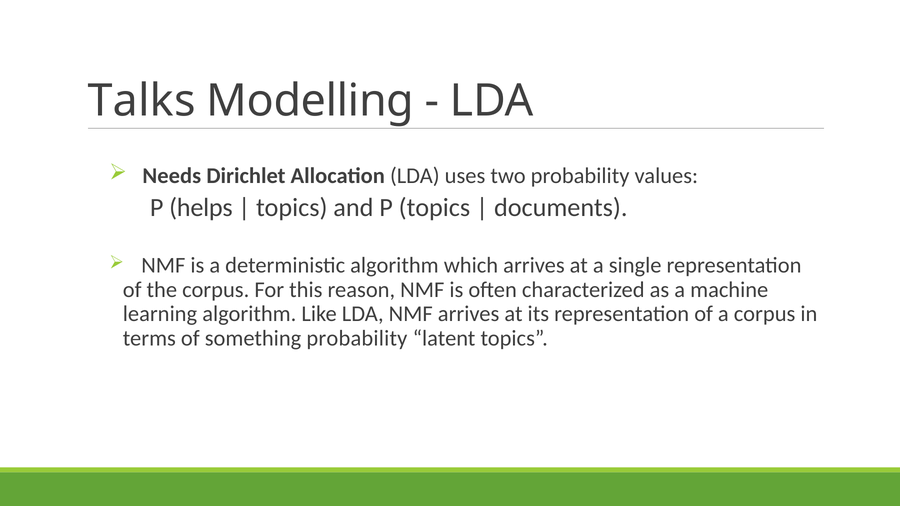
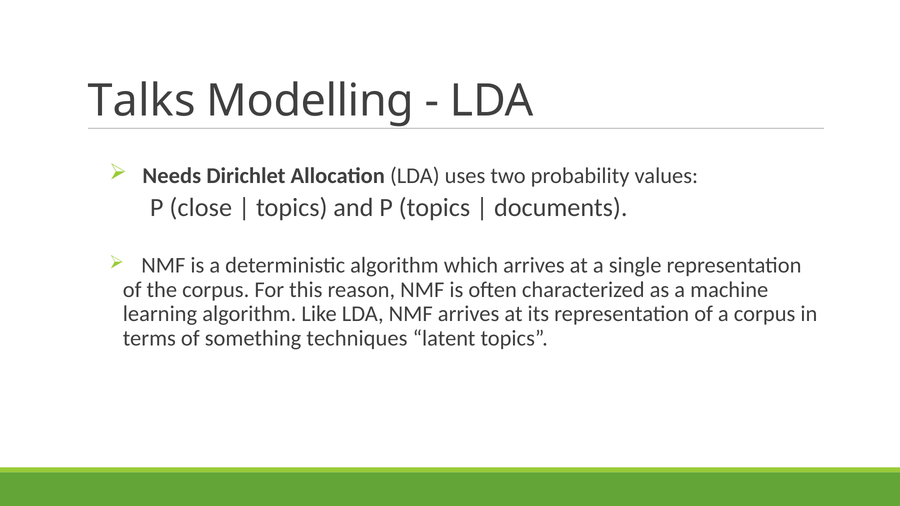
helps: helps -> close (201, 208)
something probability: probability -> techniques (357, 338)
